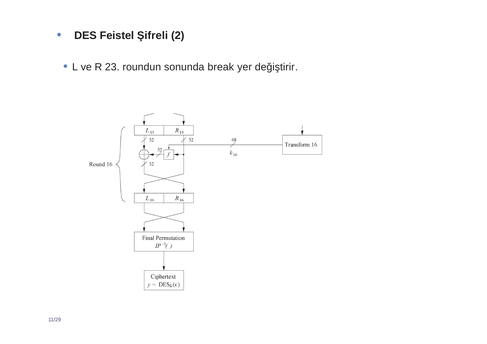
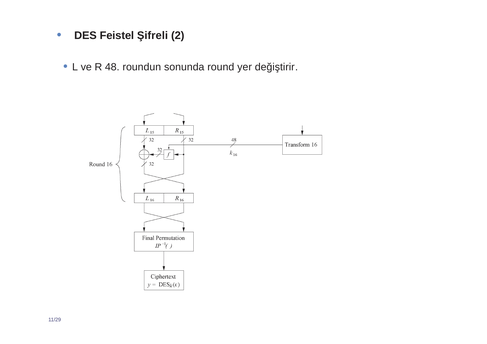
23: 23 -> 48 (112, 67)
break: break -> round (221, 67)
